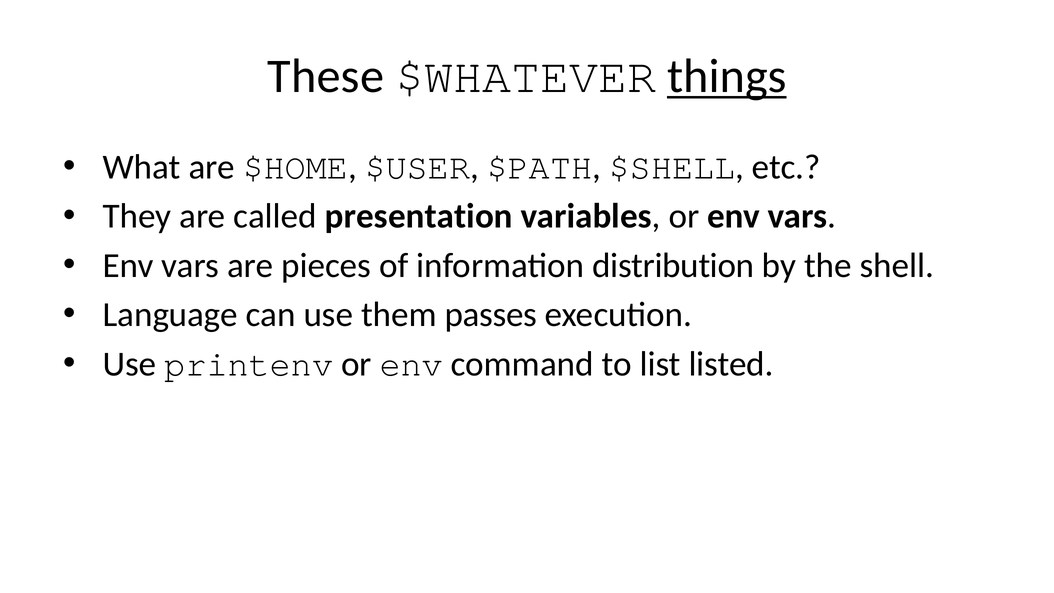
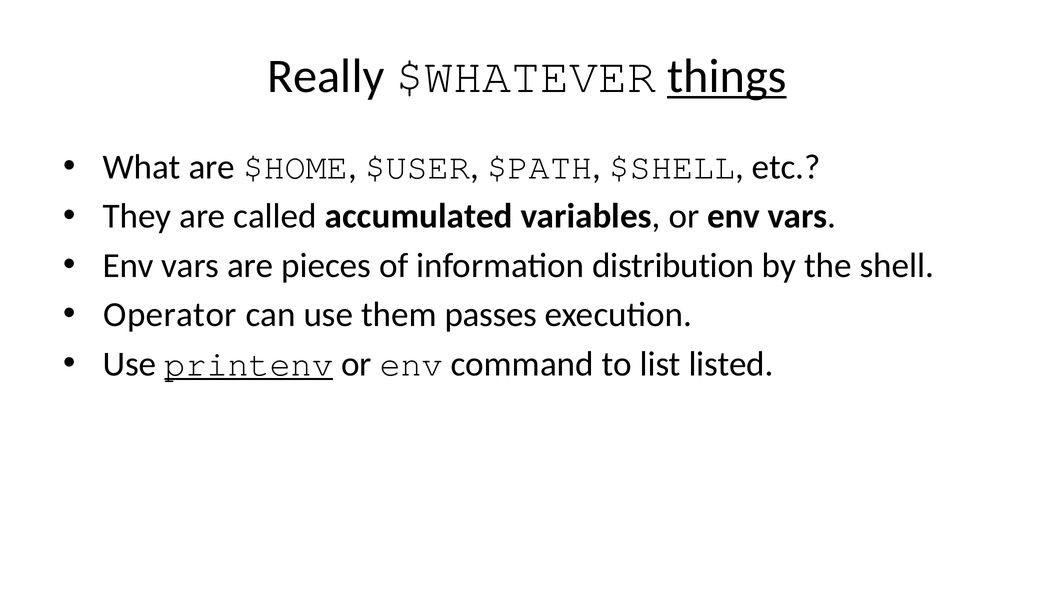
These: These -> Really (326, 76)
presentation: presentation -> accumulated (419, 216)
Language: Language -> Operator (170, 315)
printenv underline: none -> present (249, 364)
